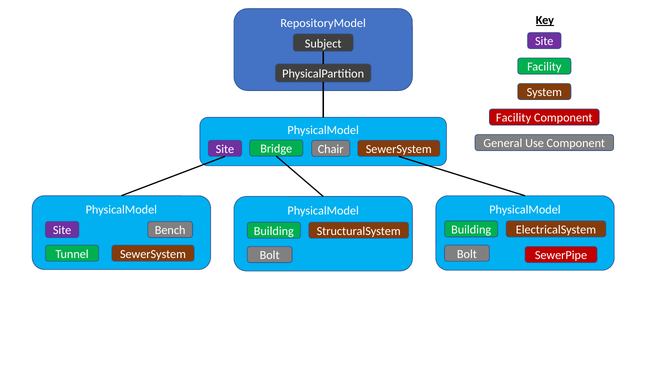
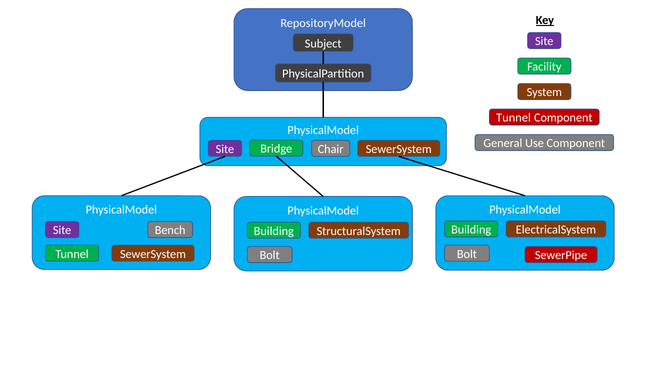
Facility: Facility -> Tunnel (514, 118)
